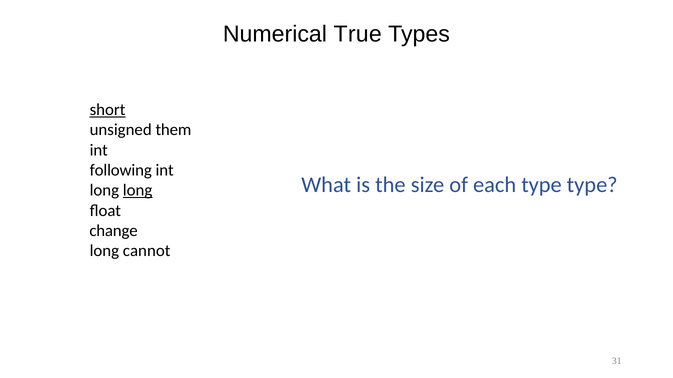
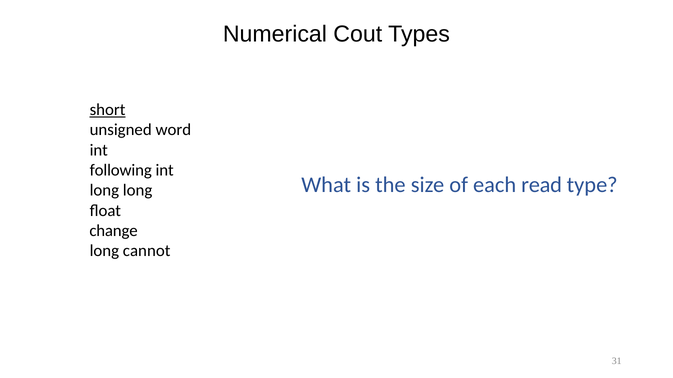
True: True -> Cout (358, 34)
them: them -> word (173, 130)
each type: type -> read (542, 185)
long underline: present -> none (138, 191)
